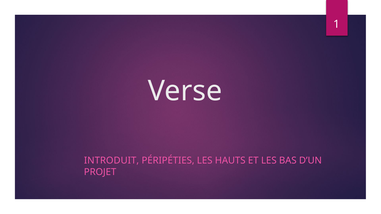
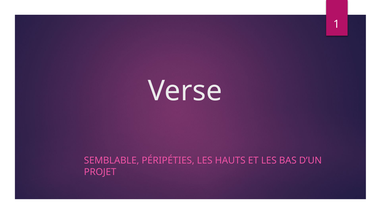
INTRODUIT: INTRODUIT -> SEMBLABLE (112, 161)
